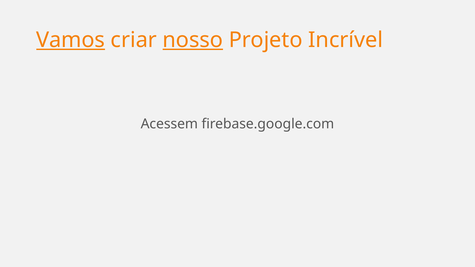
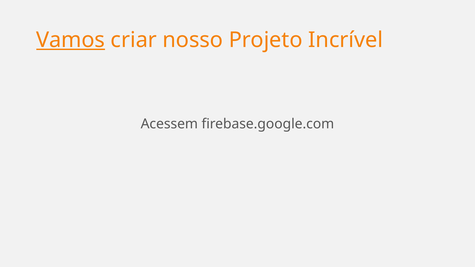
nosso underline: present -> none (193, 40)
